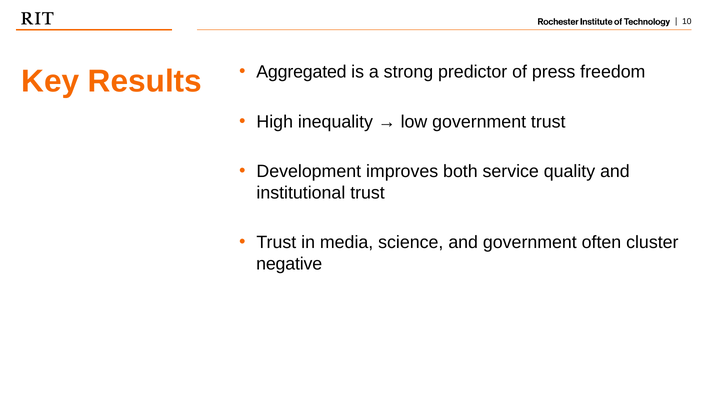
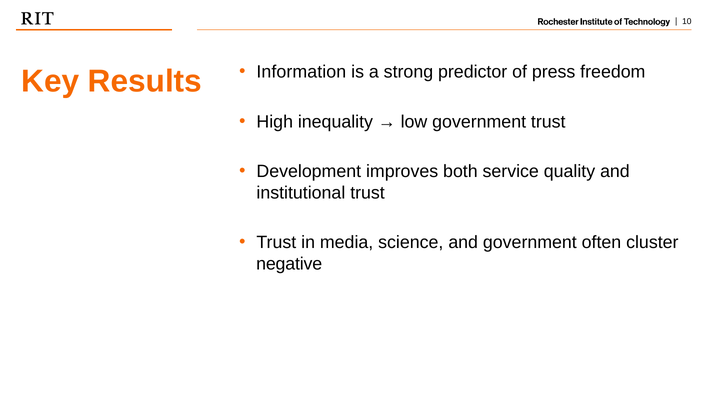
Aggregated: Aggregated -> Information (301, 72)
